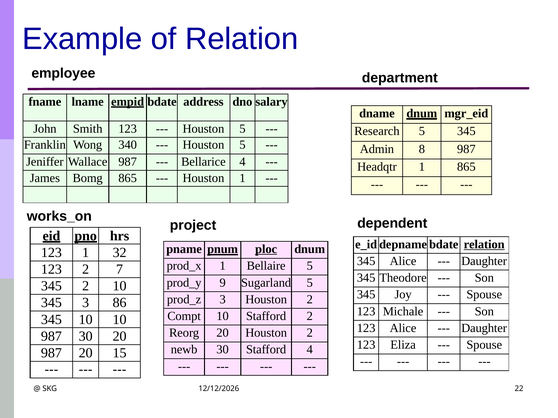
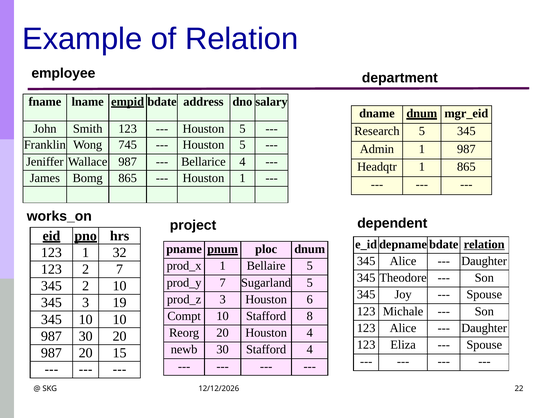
340: 340 -> 745 (128, 145)
Admin 8: 8 -> 1 (422, 149)
ploc underline: present -> none (266, 249)
9: 9 -> 7 (223, 283)
3 Houston 2: 2 -> 6 (310, 300)
86: 86 -> 19 (120, 303)
Stafford 2: 2 -> 8 (310, 316)
20 Houston 2: 2 -> 4 (310, 333)
